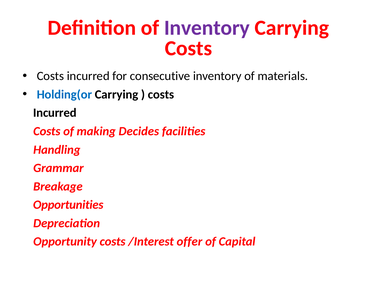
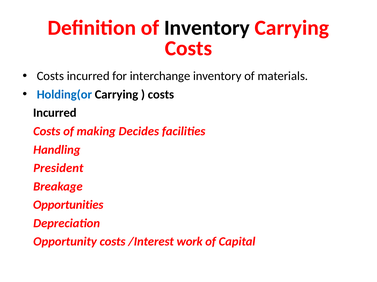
Inventory colour: purple -> black (207, 28)
consecutive: consecutive -> interchange (160, 76)
Grammar: Grammar -> President (58, 168)
offer: offer -> work (190, 242)
